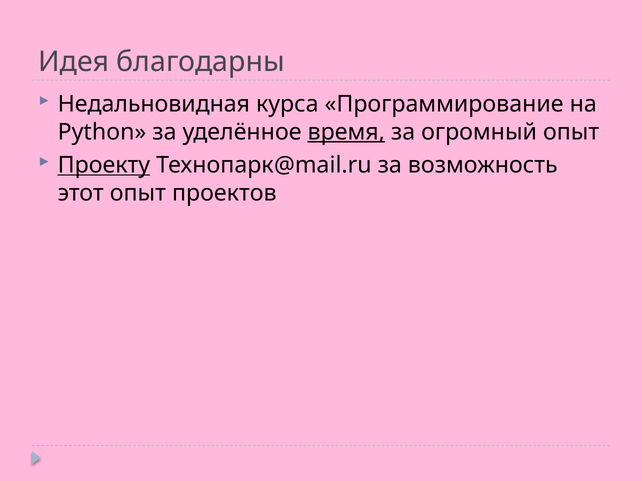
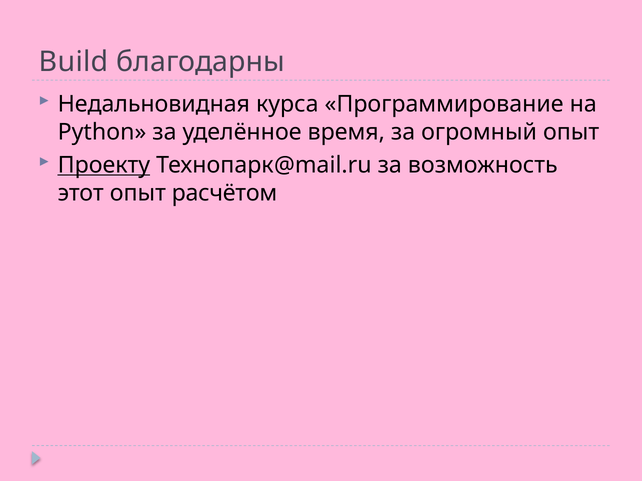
Идея: Идея -> Build (74, 62)
время underline: present -> none (346, 132)
проектов: проектов -> расчётом (224, 193)
